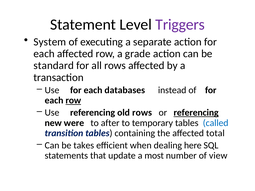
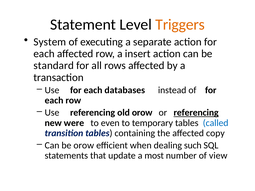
Triggers colour: purple -> orange (180, 25)
grade: grade -> insert (138, 54)
row underline: present -> none (73, 101)
old rows: rows -> orow (142, 113)
after: after -> even (110, 123)
total: total -> copy (215, 133)
be takes: takes -> orow (84, 146)
here: here -> such (193, 146)
